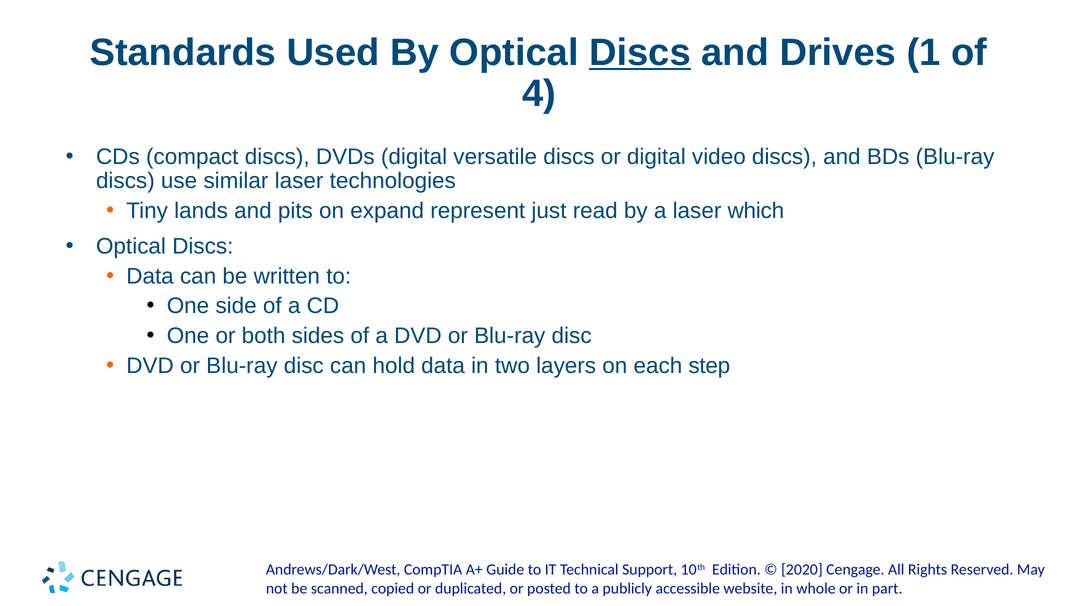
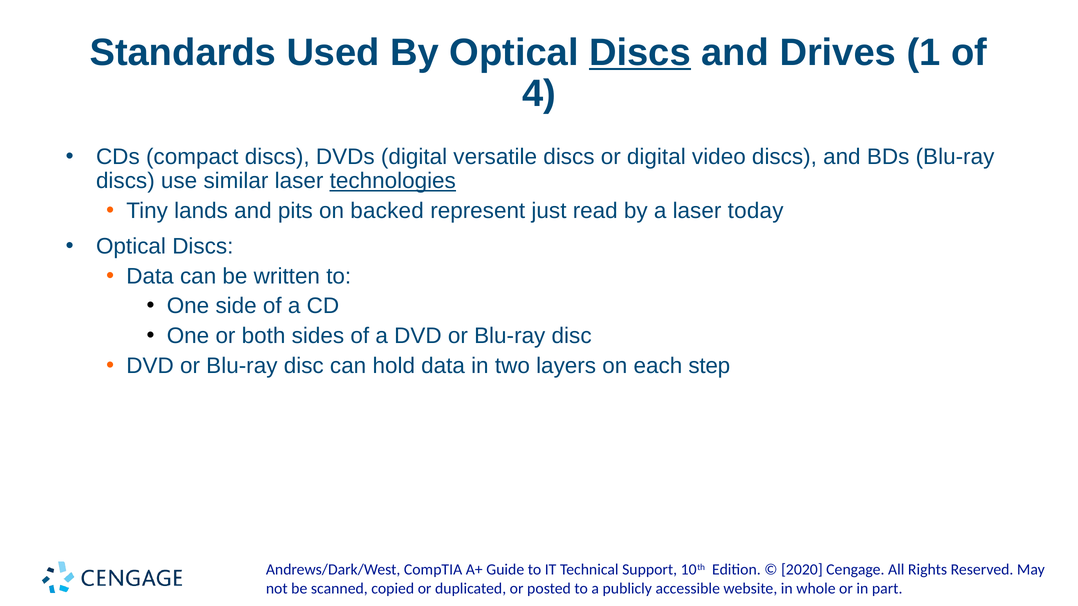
technologies underline: none -> present (393, 181)
expand: expand -> backed (387, 211)
which: which -> today (756, 211)
